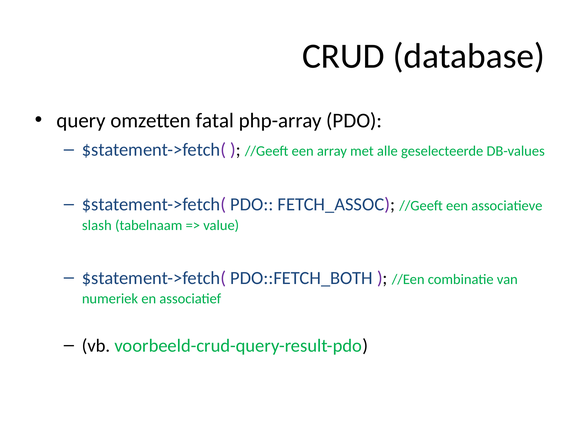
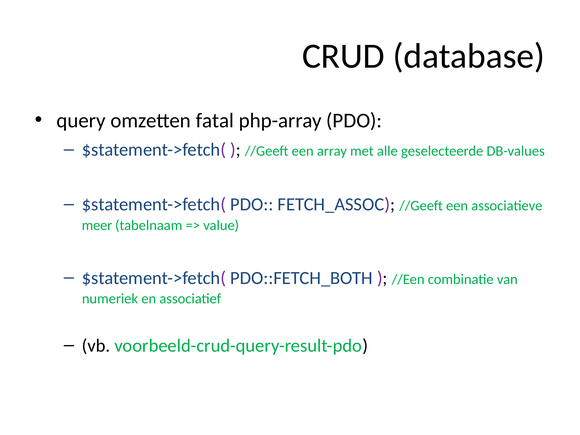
slash: slash -> meer (97, 225)
